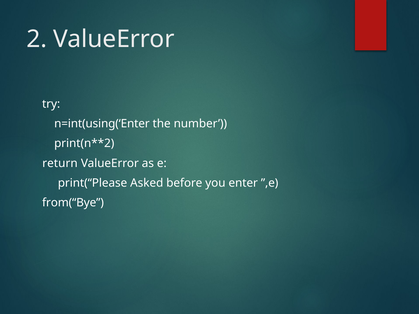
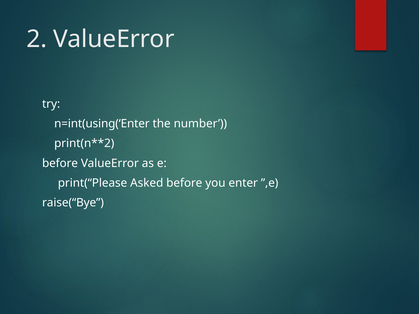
return: return -> before (60, 163)
from(“Bye: from(“Bye -> raise(“Bye (73, 203)
